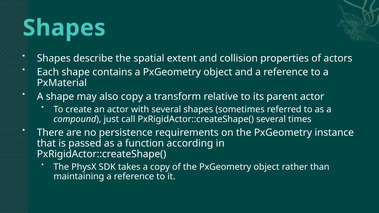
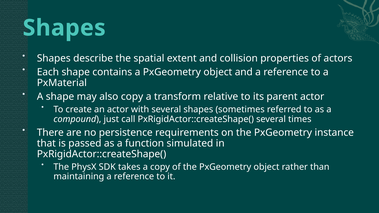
according: according -> simulated (190, 143)
